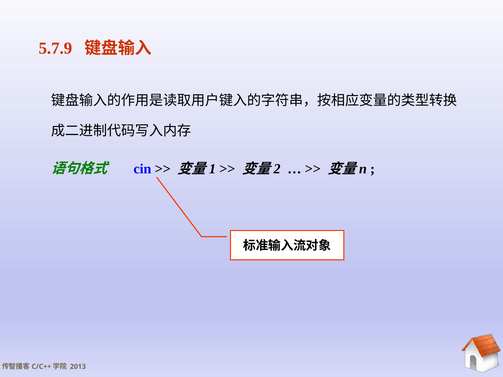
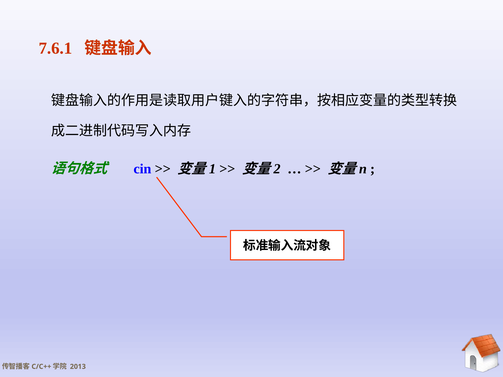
5.7.9: 5.7.9 -> 7.6.1 (55, 48)
